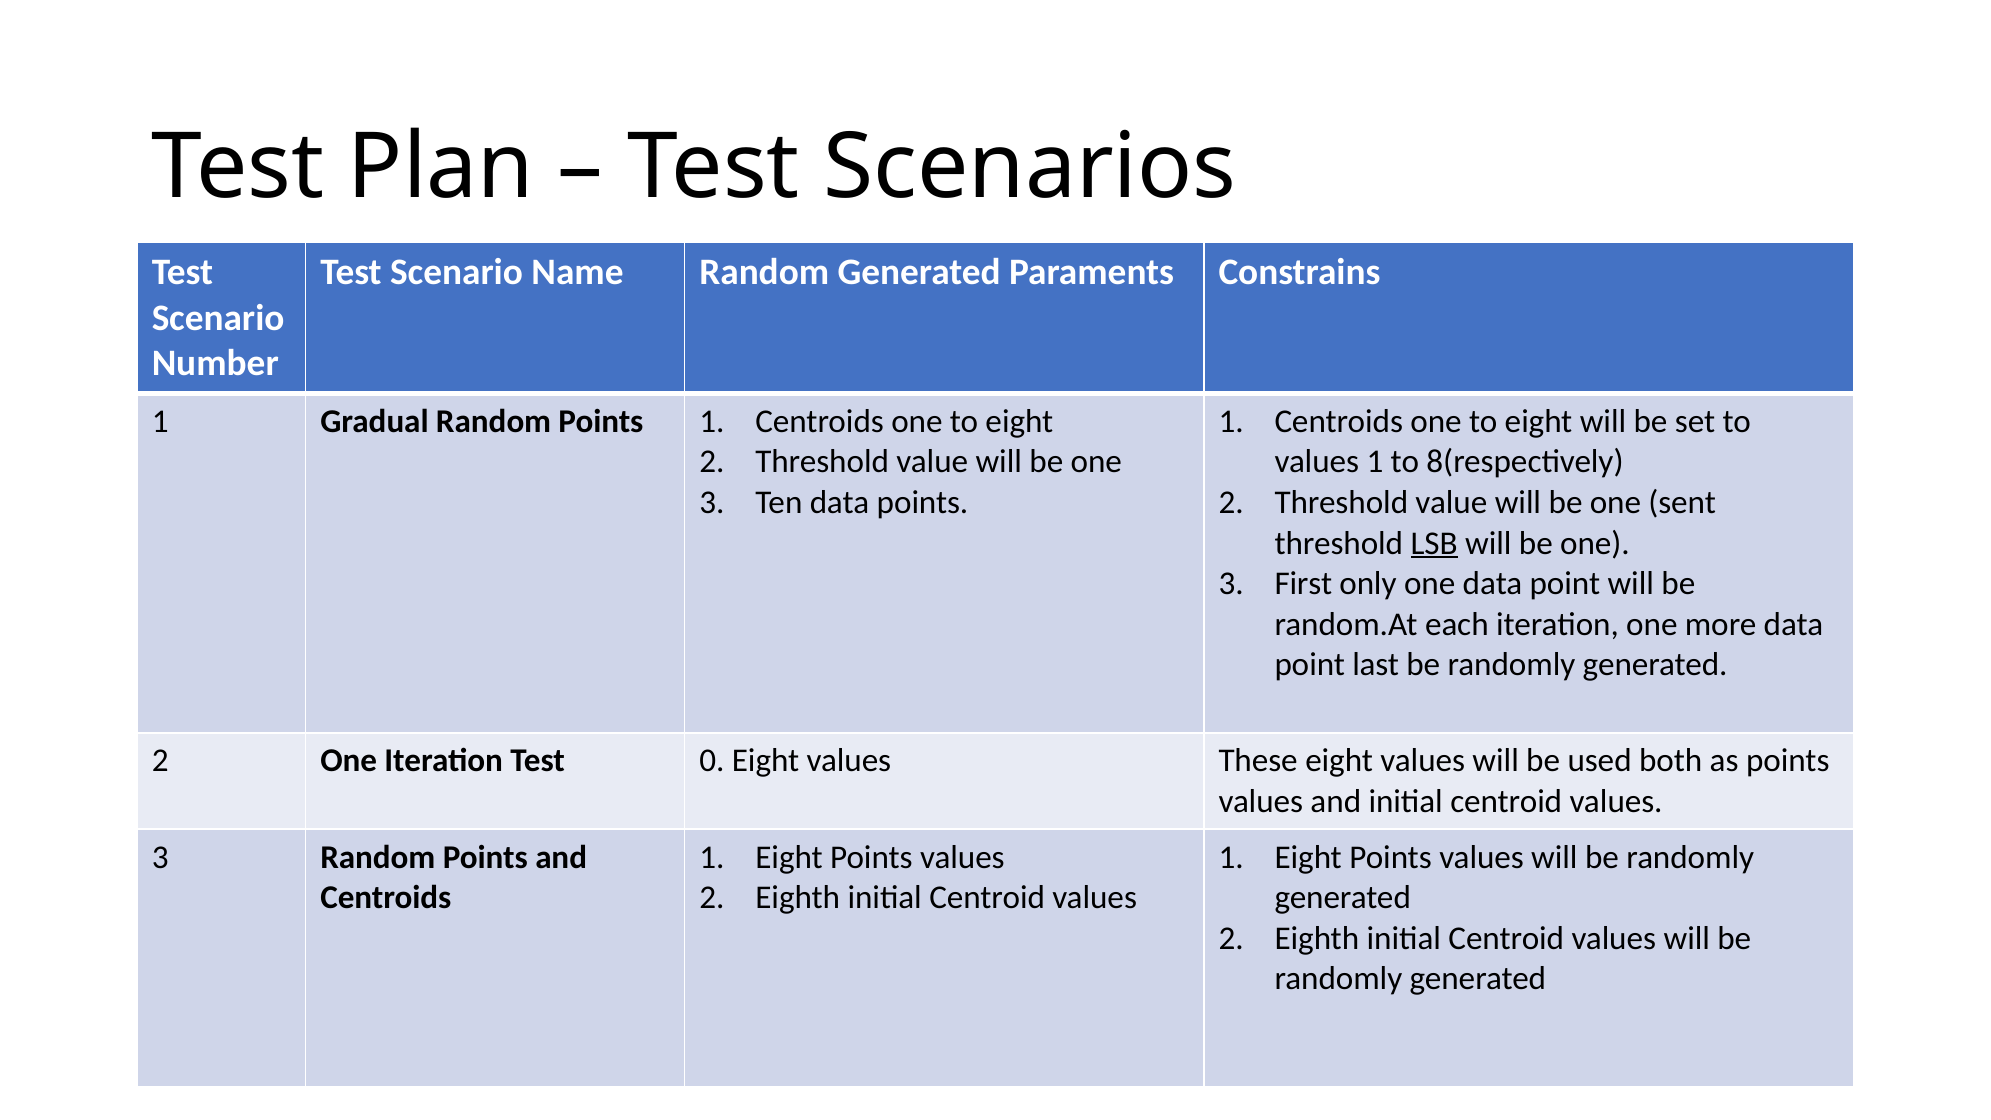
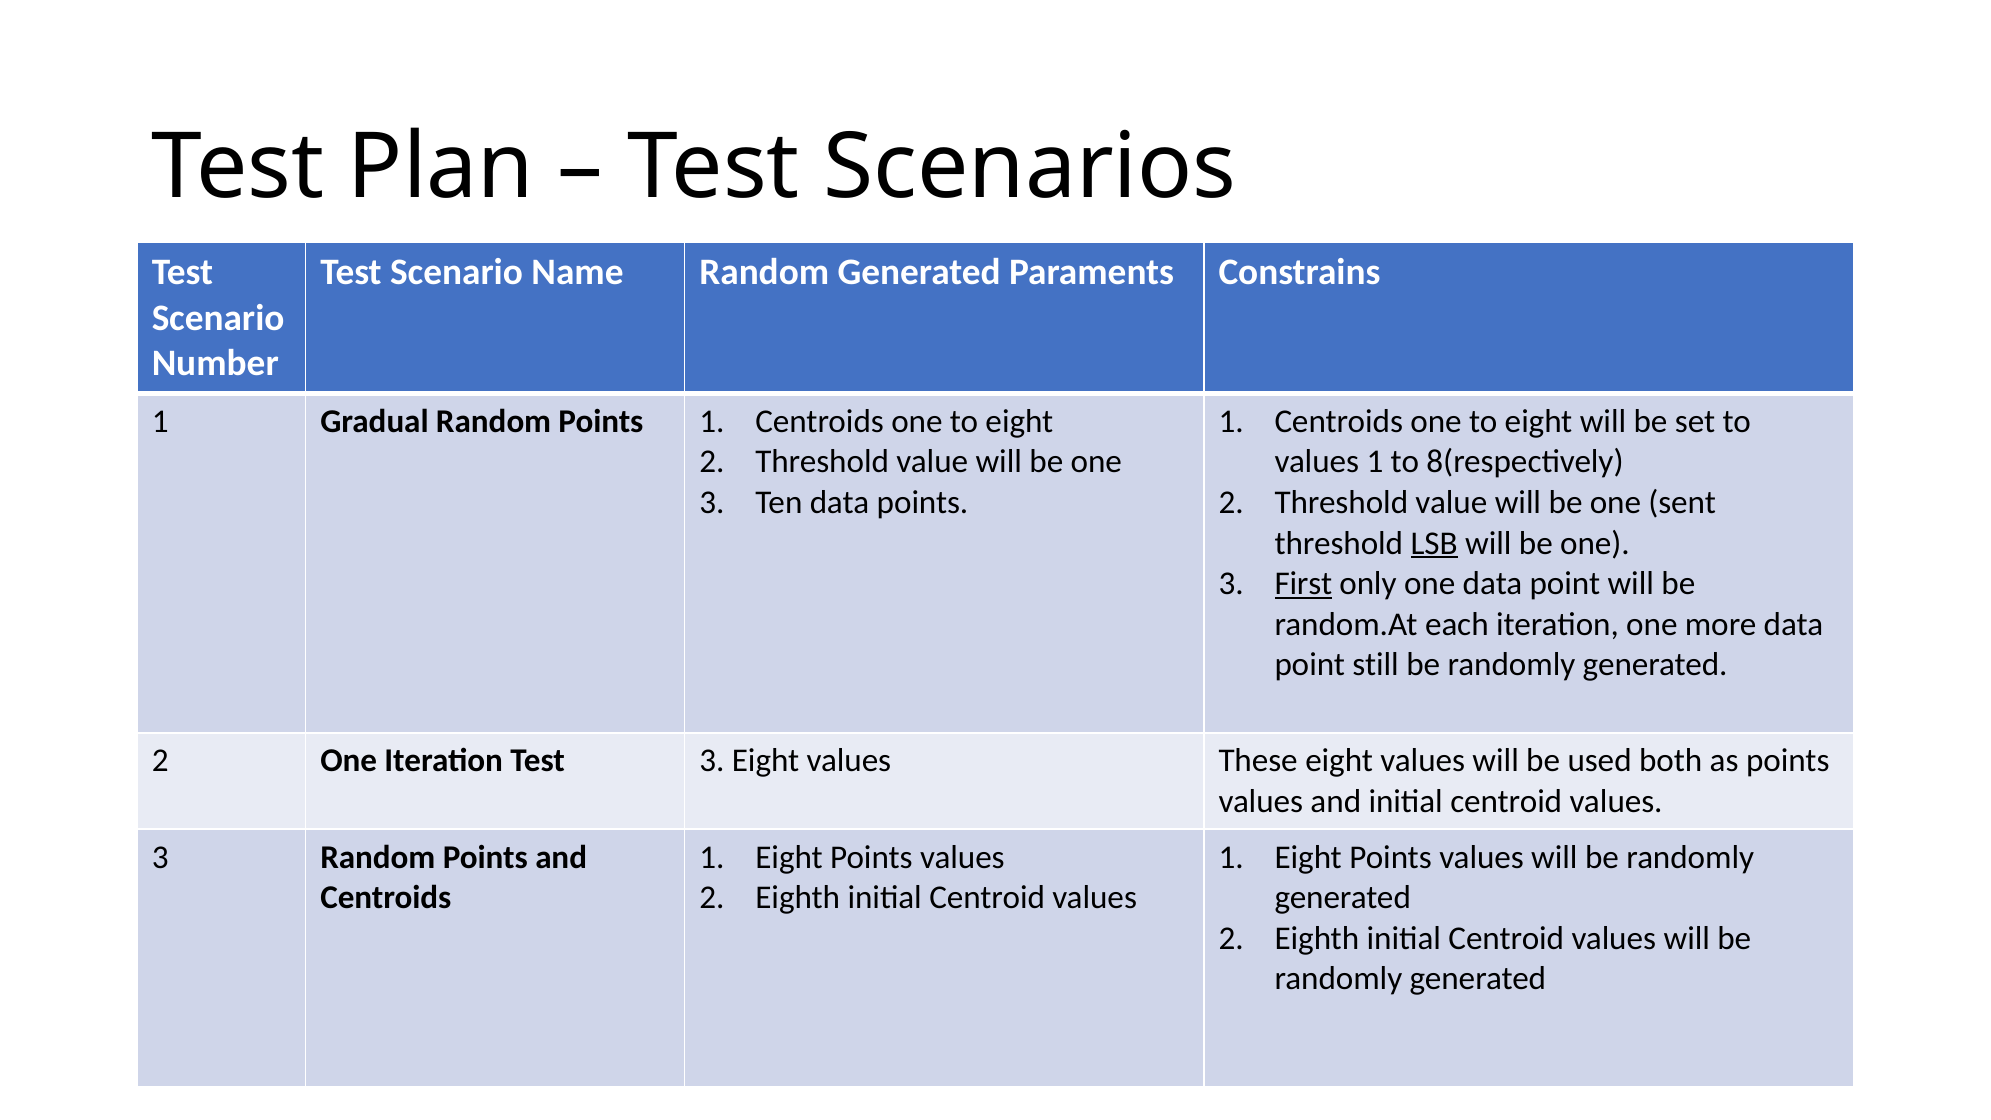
First underline: none -> present (1303, 584)
last: last -> still (1376, 665)
Test 0: 0 -> 3 (712, 761)
